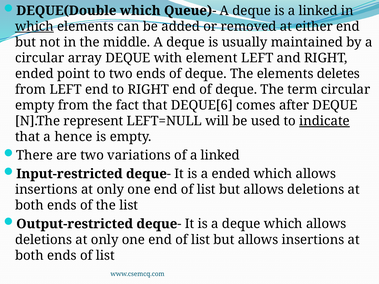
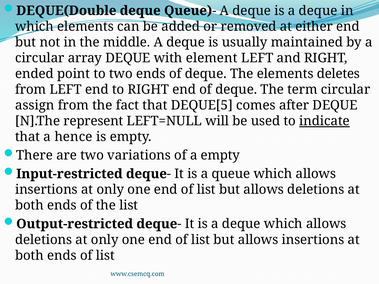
DEQUE(Double which: which -> deque (140, 11)
deque is a linked: linked -> deque (318, 11)
which underline: present -> none (34, 26)
empty: empty -> assign (35, 105)
DEQUE[6: DEQUE[6 -> DEQUE[5 (202, 105)
of a linked: linked -> empty (220, 155)
a ended: ended -> queue (231, 174)
